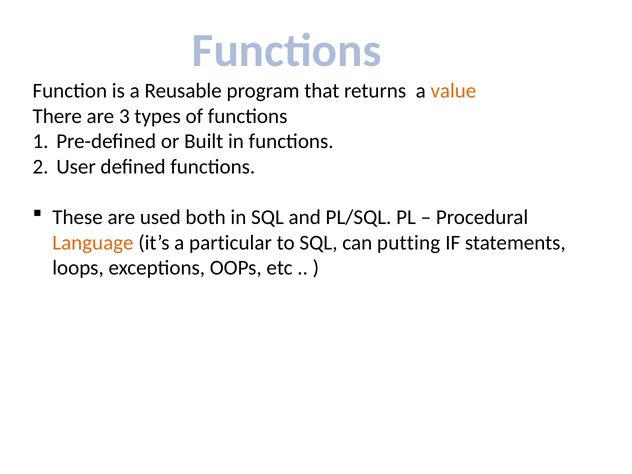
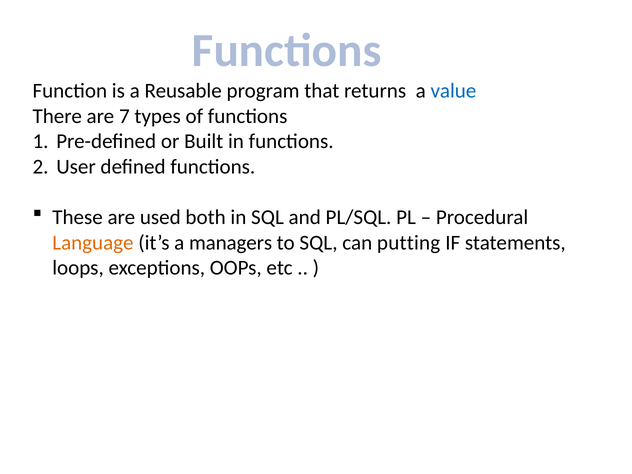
value colour: orange -> blue (453, 91)
3: 3 -> 7 (124, 116)
particular: particular -> managers (231, 243)
